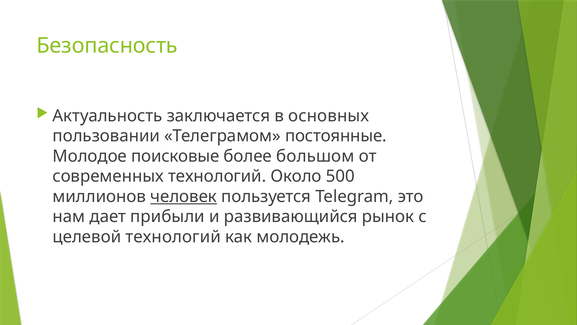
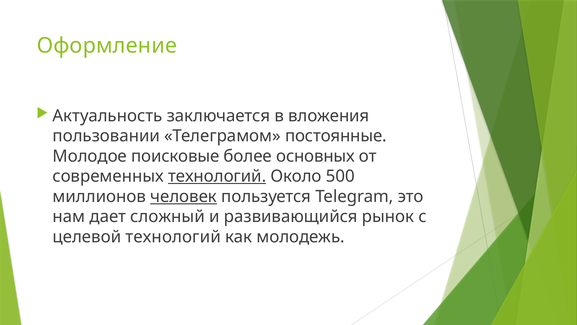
Безопасность: Безопасность -> Оформление (107, 46)
основных: основных -> вложения (329, 116)
большом: большом -> основных (316, 156)
технологий underline: none -> present (217, 176)
прибыли: прибыли -> сложный (168, 216)
